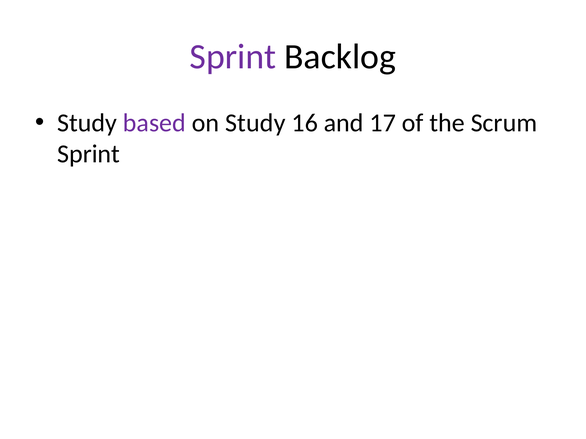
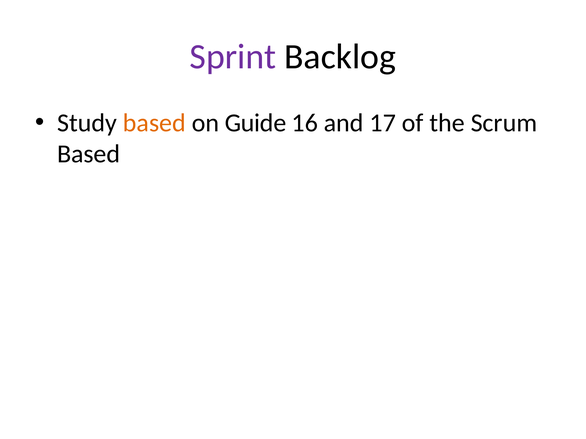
based colour: purple -> orange (154, 123)
on Study: Study -> Guide (255, 123)
Sprint: Sprint -> Based (89, 154)
